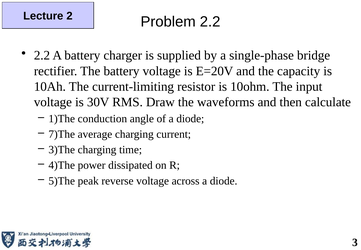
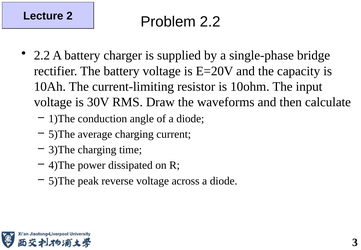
7)The: 7)The -> 5)The (62, 134)
